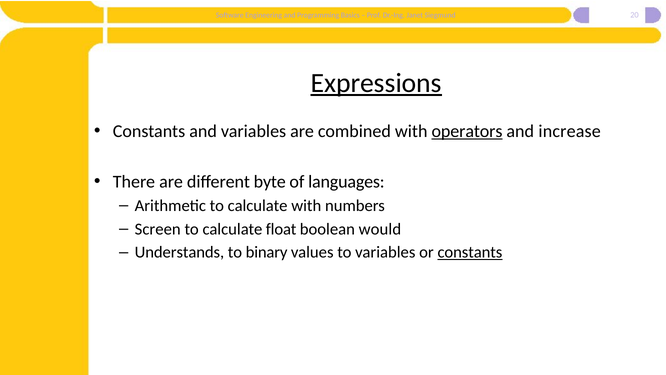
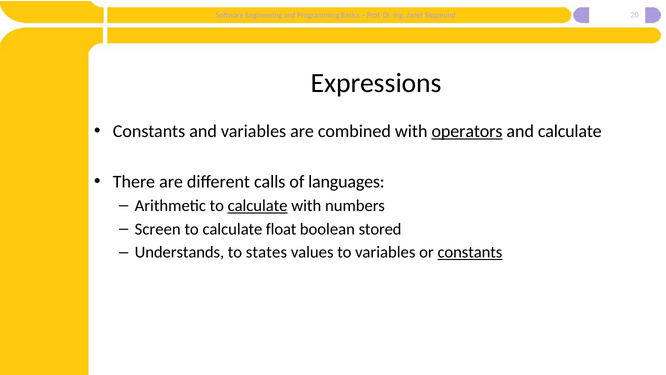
Expressions underline: present -> none (376, 83)
and increase: increase -> calculate (570, 131)
byte: byte -> calls (270, 182)
calculate underline: none -> present (258, 206)
would: would -> stored (380, 229)
binary: binary -> states (266, 252)
